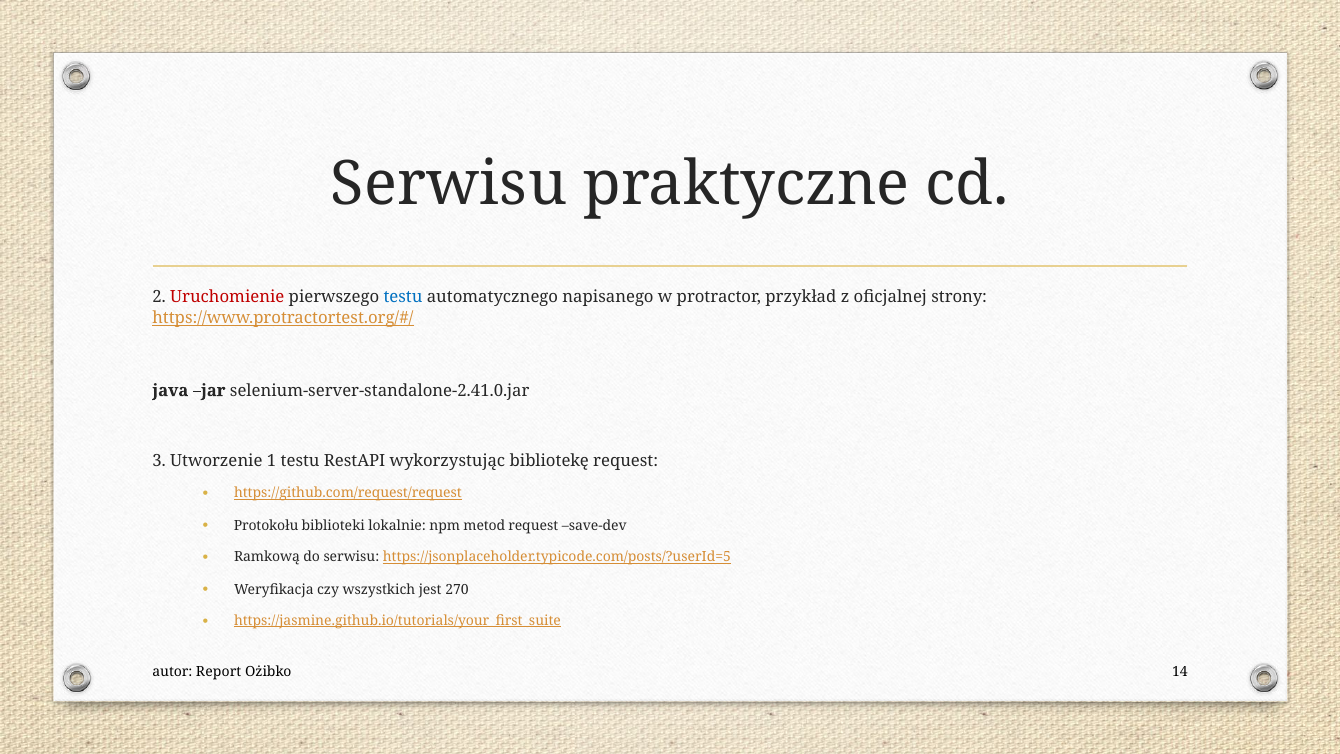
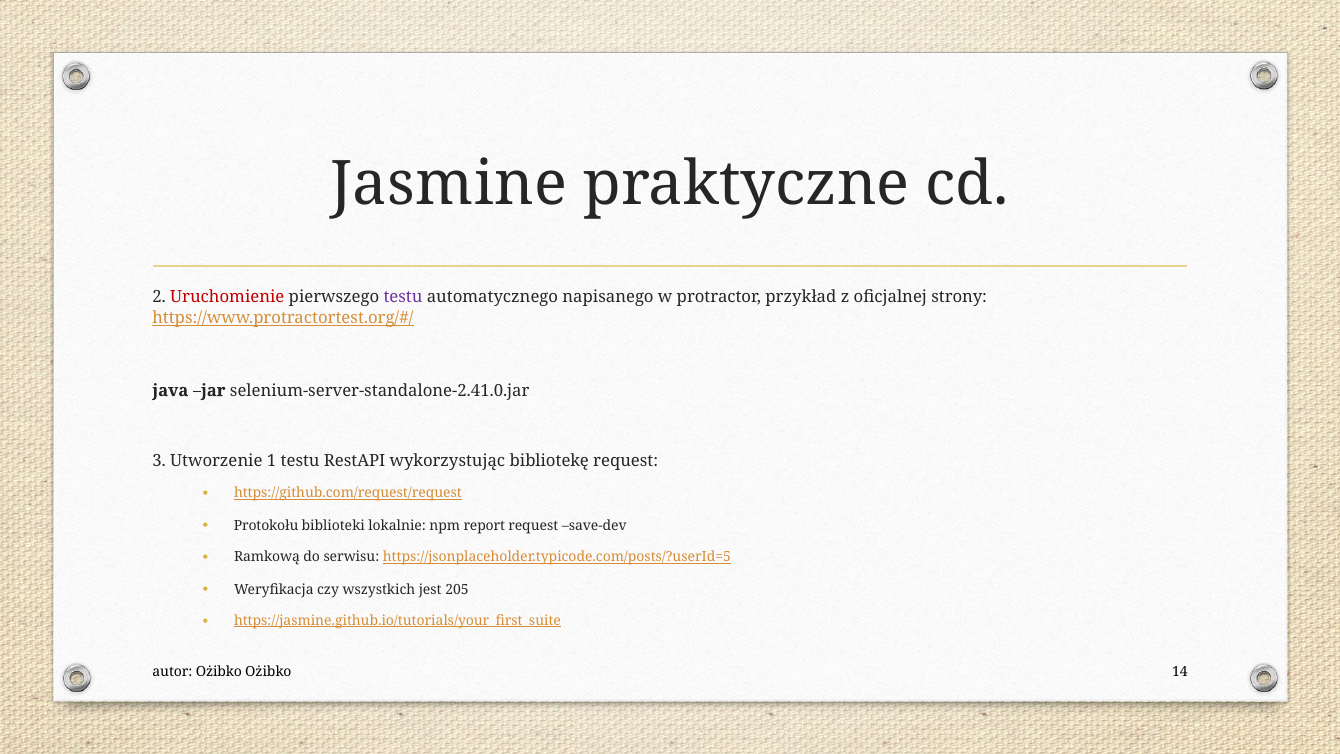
Serwisu: Serwisu -> Jasmine (449, 184)
testu colour: blue -> purple (403, 297)
metod: metod -> report (484, 526)
270: 270 -> 205 (457, 589)
autor Report: Report -> Ożibko (219, 671)
